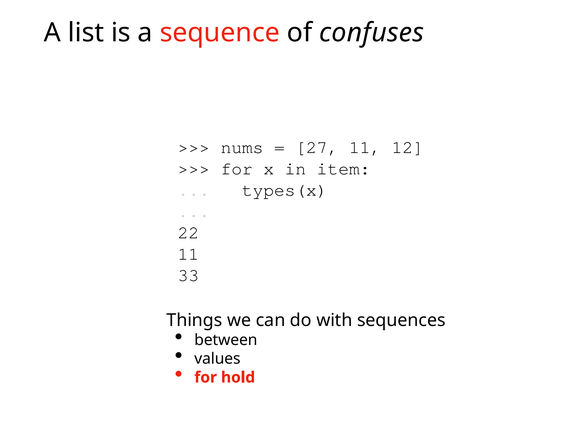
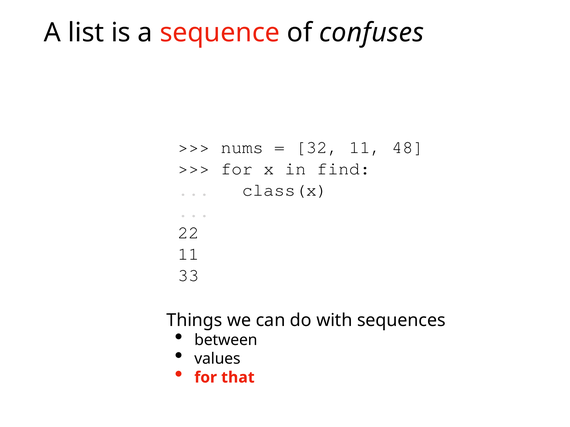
27: 27 -> 32 (317, 147)
12: 12 -> 48 (408, 147)
item: item -> find (344, 169)
types(x: types(x -> class(x (285, 190)
hold: hold -> that (238, 378)
